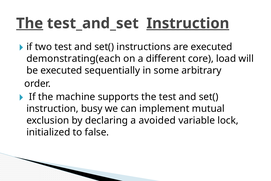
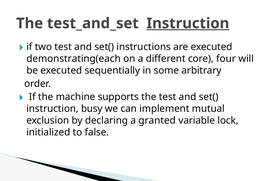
The underline: present -> none (30, 23)
load: load -> four (226, 59)
avoided: avoided -> granted (157, 120)
